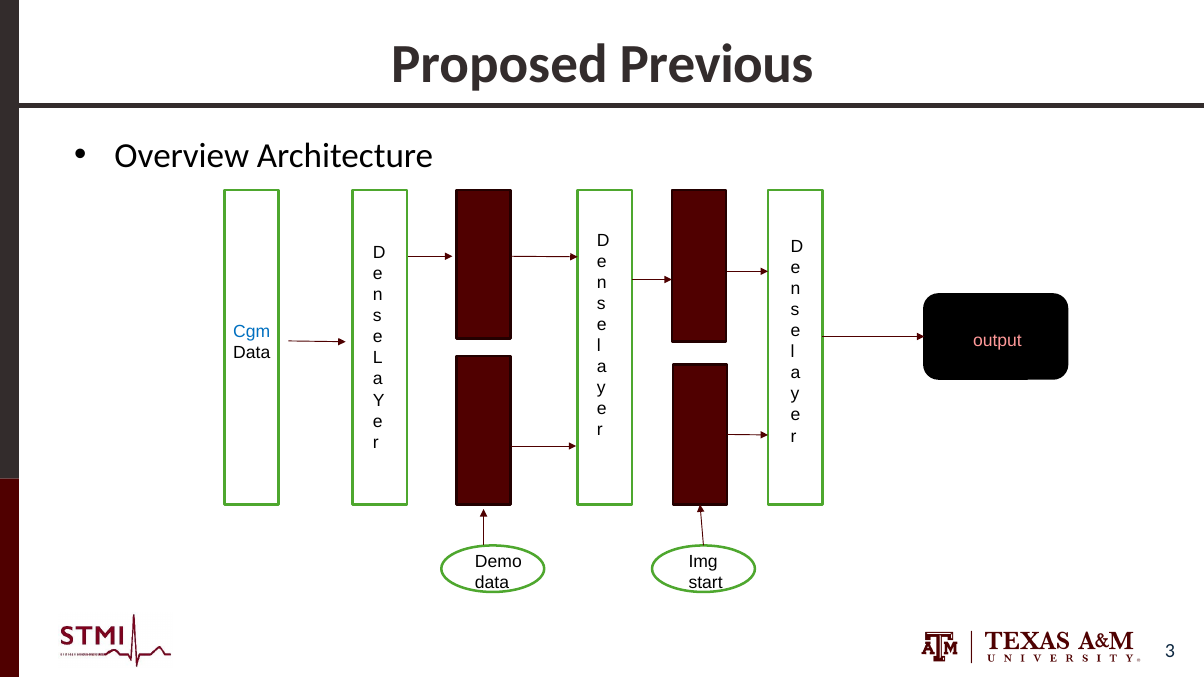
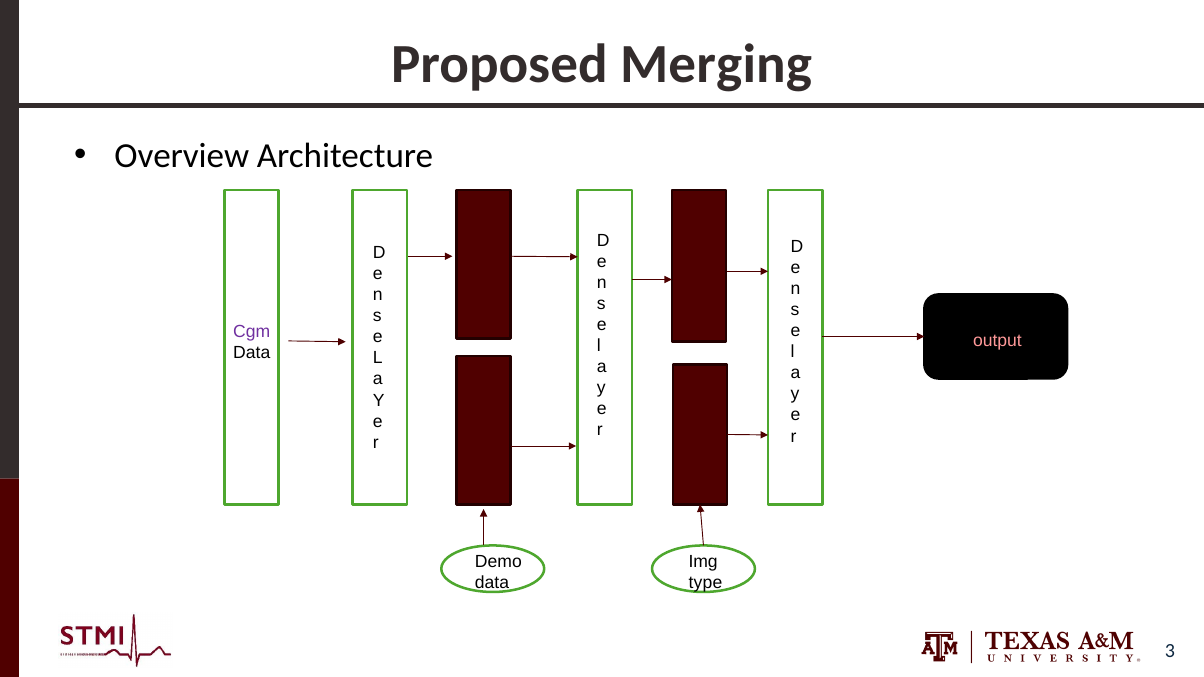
Previous: Previous -> Merging (716, 64)
Cgm colour: blue -> purple (252, 332)
start: start -> type (706, 583)
